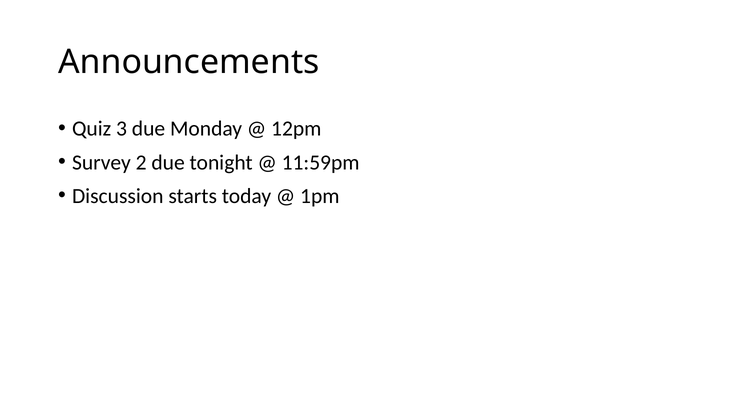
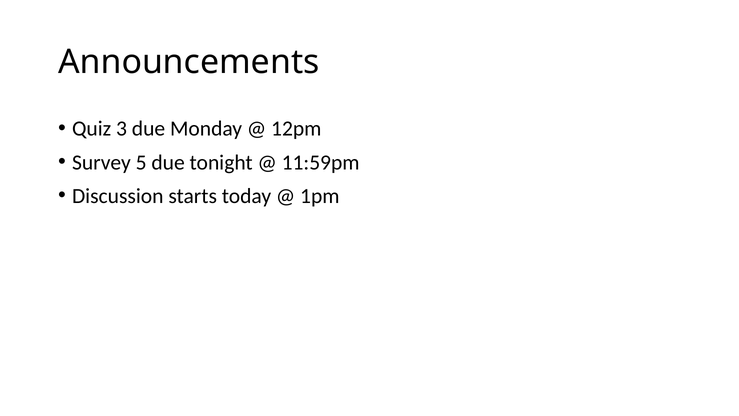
2: 2 -> 5 (141, 162)
